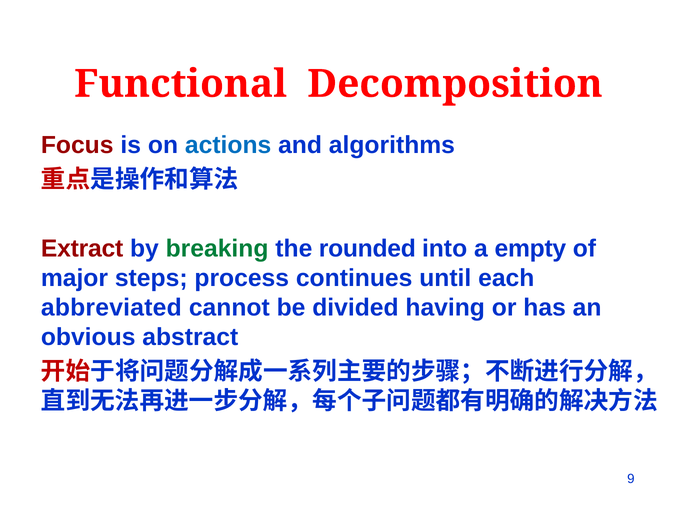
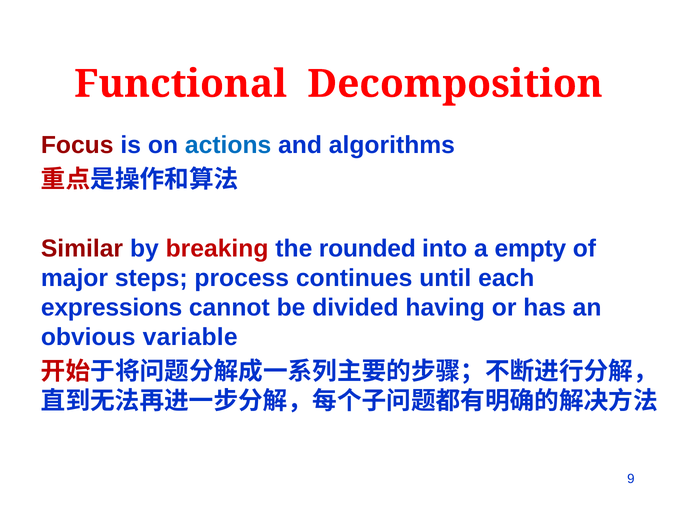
Extract: Extract -> Similar (82, 248)
breaking colour: green -> red (217, 248)
abbreviated: abbreviated -> expressions (112, 308)
abstract: abstract -> variable (190, 337)
